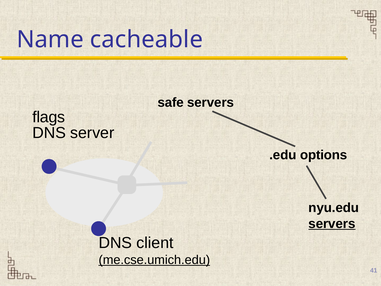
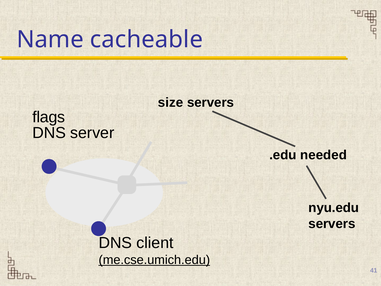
safe: safe -> size (171, 102)
options: options -> needed (324, 155)
servers underline: present -> none (332, 224)
